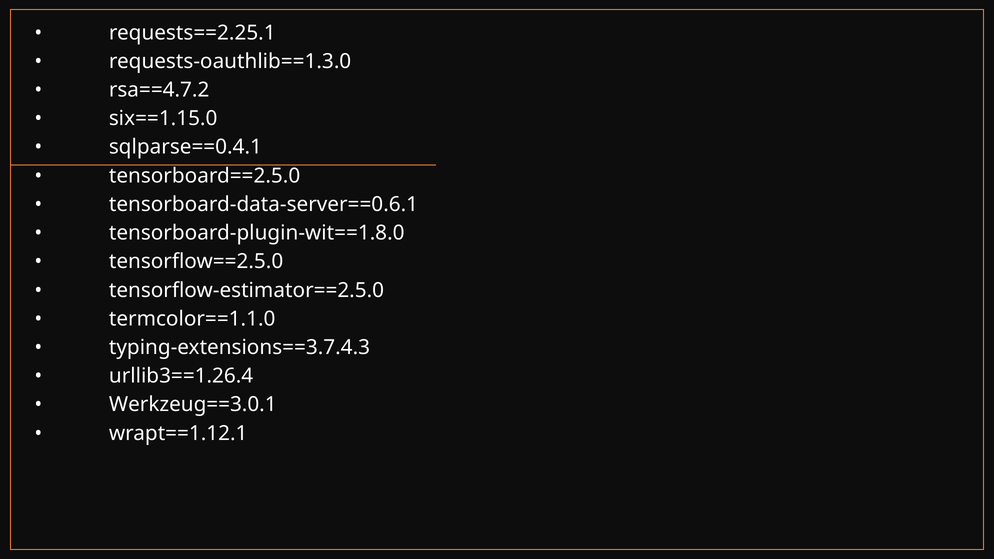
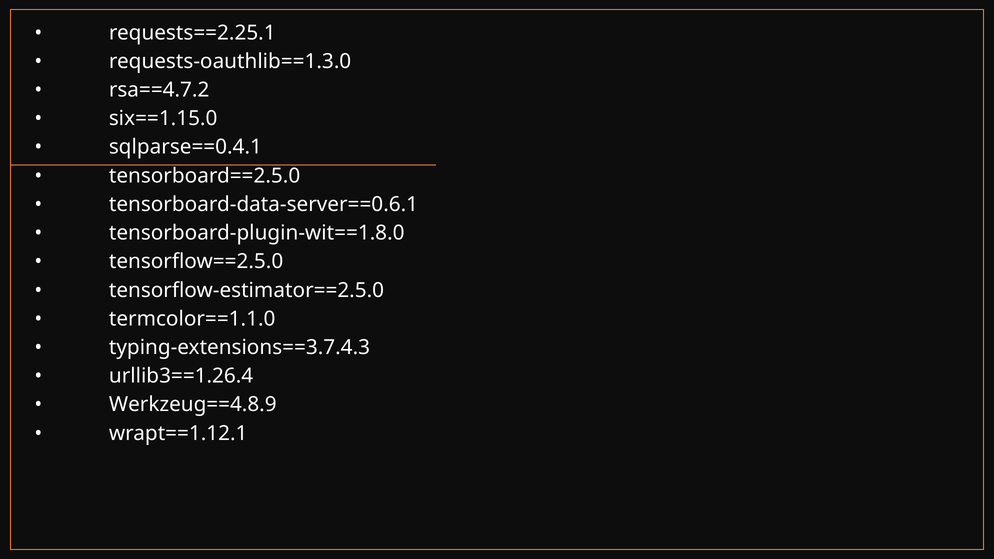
Werkzeug==3.0.1: Werkzeug==3.0.1 -> Werkzeug==4.8.9 (193, 405)
